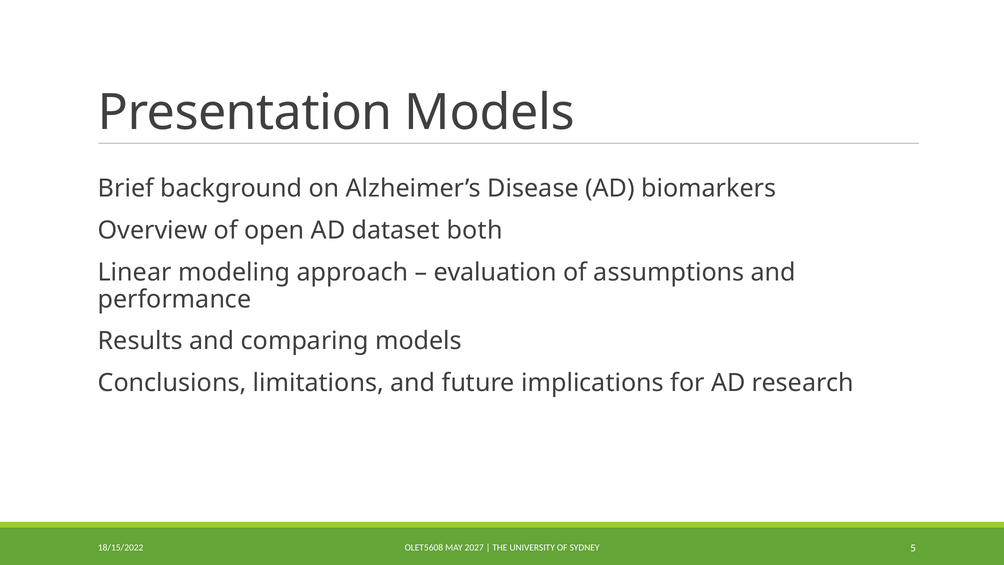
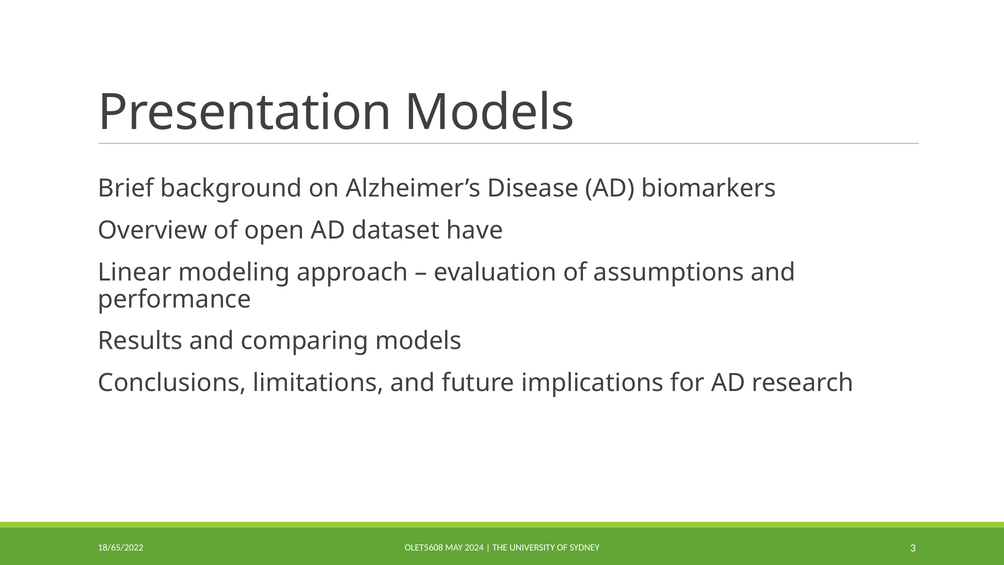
both: both -> have (475, 230)
18/15/2022: 18/15/2022 -> 18/65/2022 (121, 548)
2027: 2027 -> 2024 (474, 548)
5: 5 -> 3 (913, 548)
